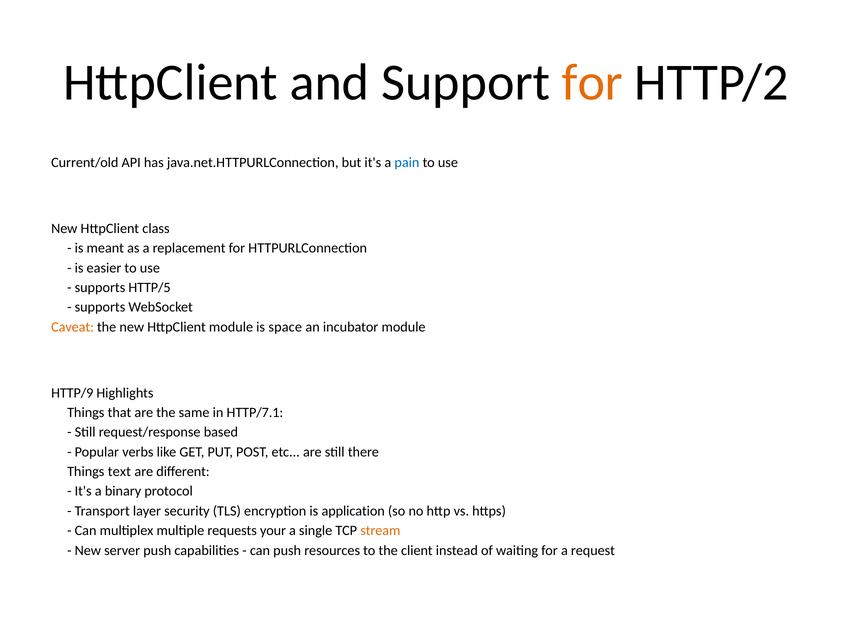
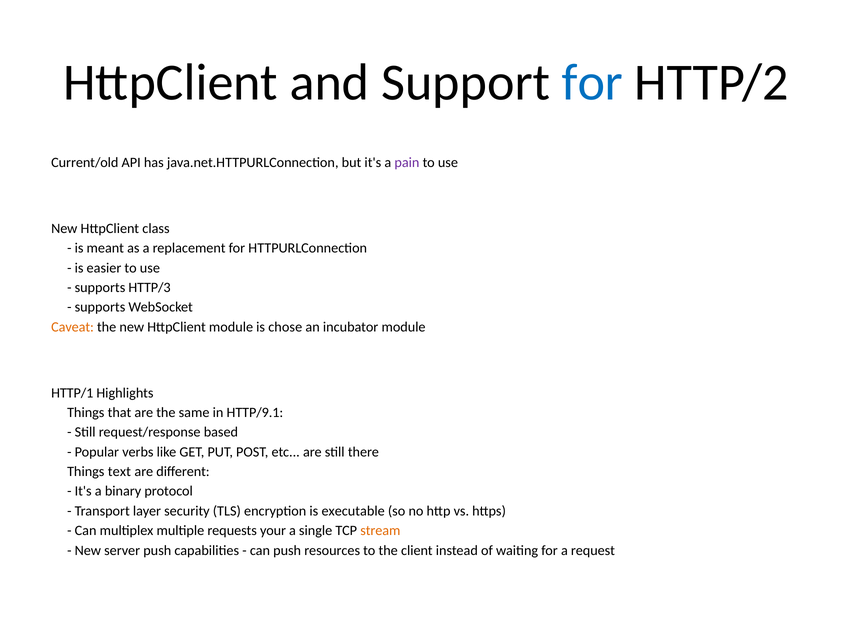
for colour: orange -> blue (592, 83)
pain colour: blue -> purple (407, 162)
HTTP/5: HTTP/5 -> HTTP/3 (150, 287)
space: space -> chose (285, 327)
HTTP/9: HTTP/9 -> HTTP/1 (72, 393)
HTTP/7.1: HTTP/7.1 -> HTTP/9.1 (255, 412)
application: application -> executable (353, 511)
